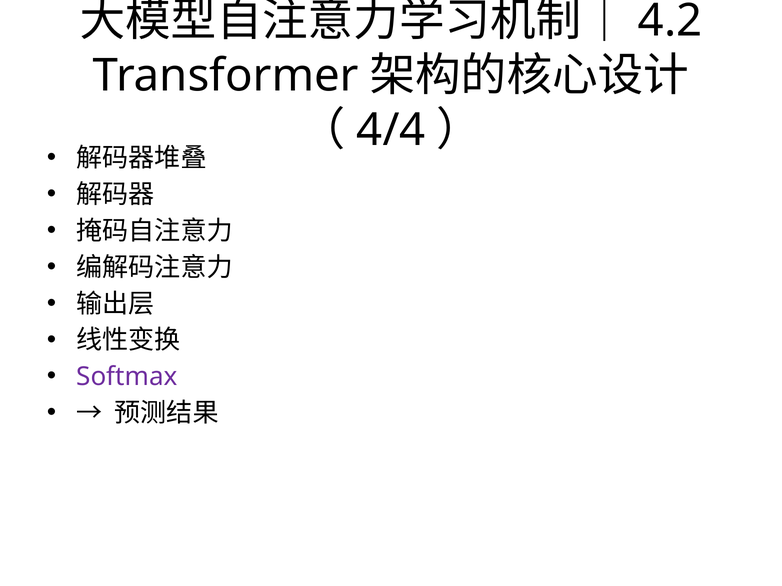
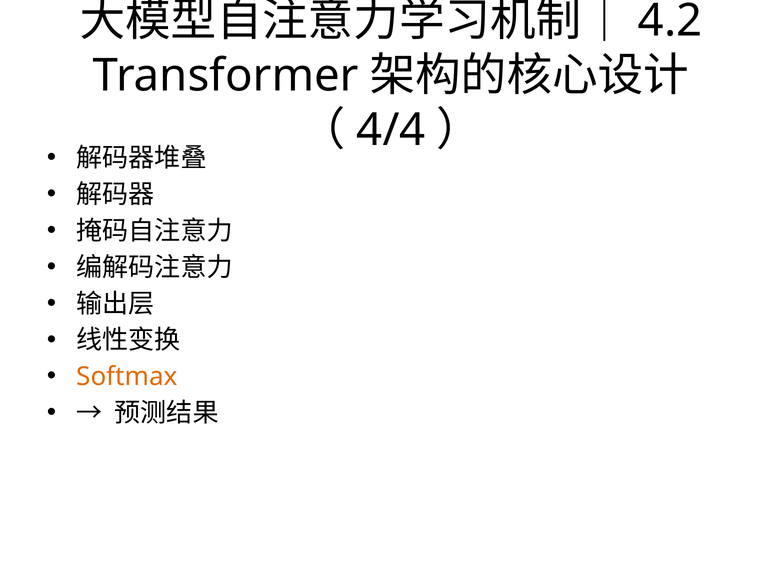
Softmax colour: purple -> orange (127, 377)
